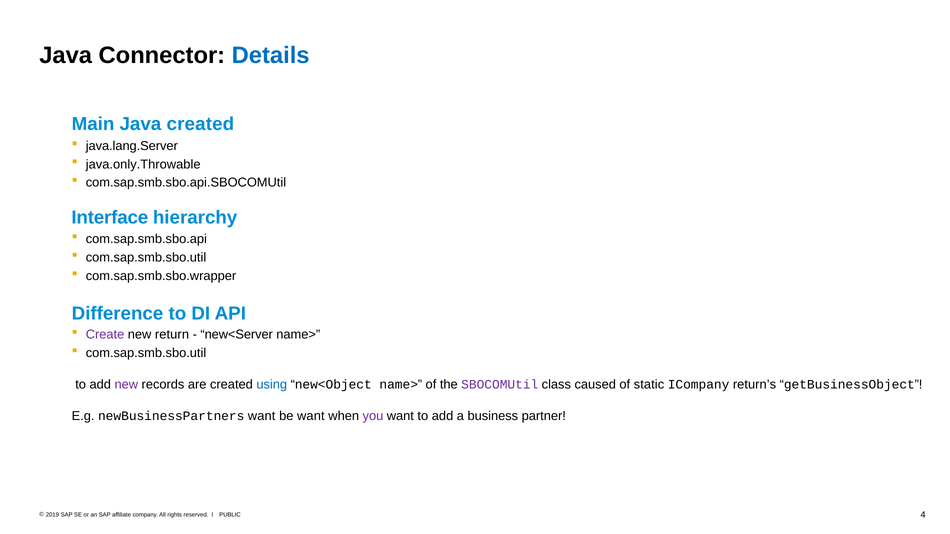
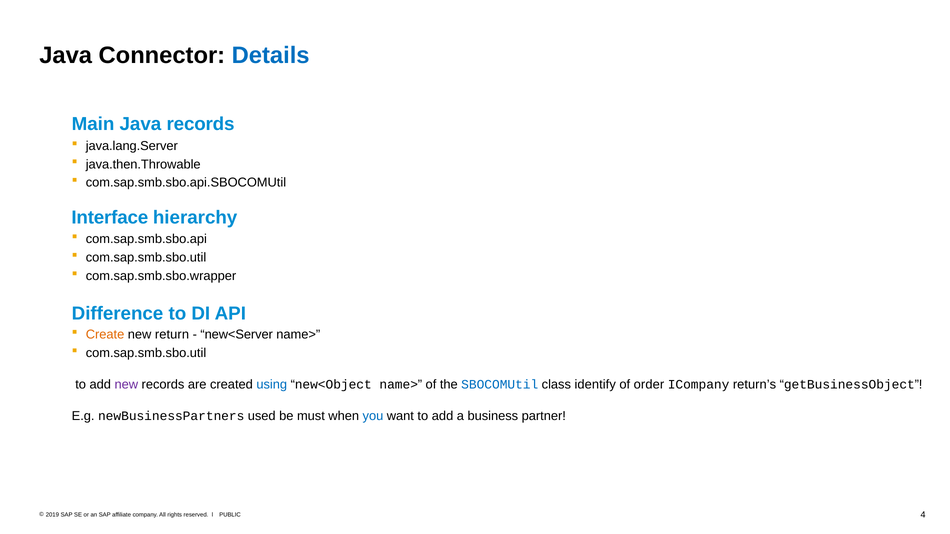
Java created: created -> records (201, 124)
java.only.Throwable: java.only.Throwable -> java.then.Throwable (143, 164)
Create colour: purple -> orange (105, 335)
SBOCOMUtil colour: purple -> blue (500, 385)
caused: caused -> identify (595, 385)
static: static -> order (649, 385)
newBusinessPartners want: want -> used (262, 416)
be want: want -> must (311, 416)
you colour: purple -> blue (373, 416)
